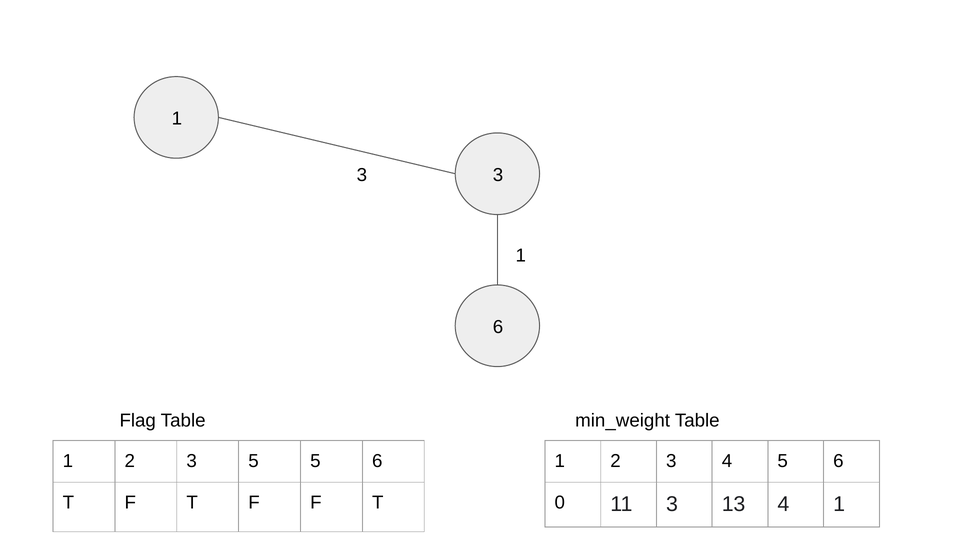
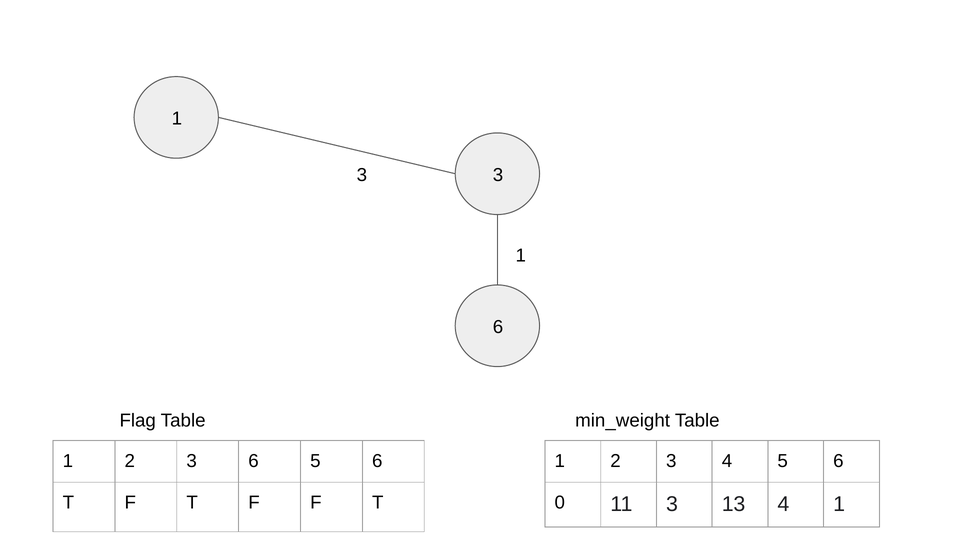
3 5: 5 -> 6 (253, 462)
